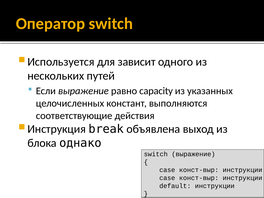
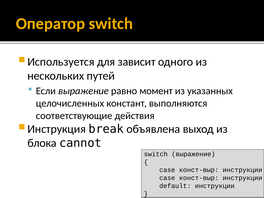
capacity: capacity -> момент (156, 91)
однако: однако -> cannot (80, 143)
